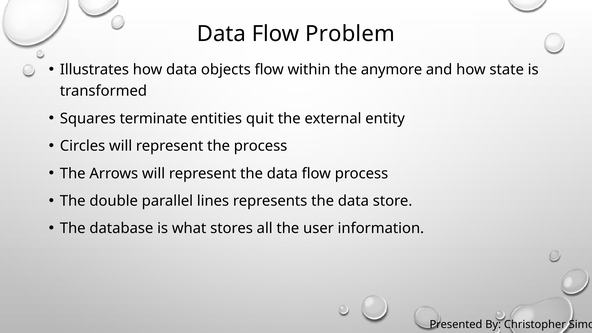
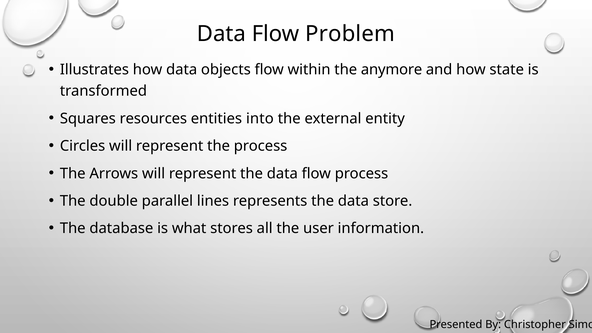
terminate: terminate -> resources (153, 119)
quit: quit -> into (260, 119)
